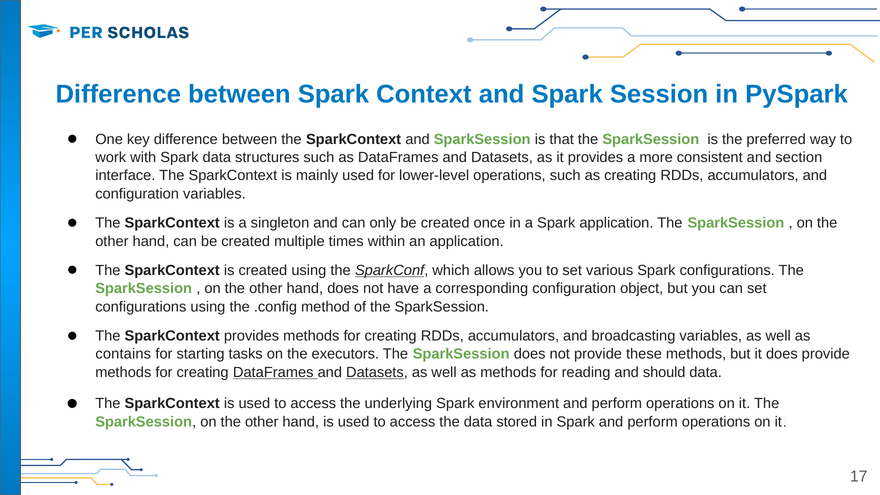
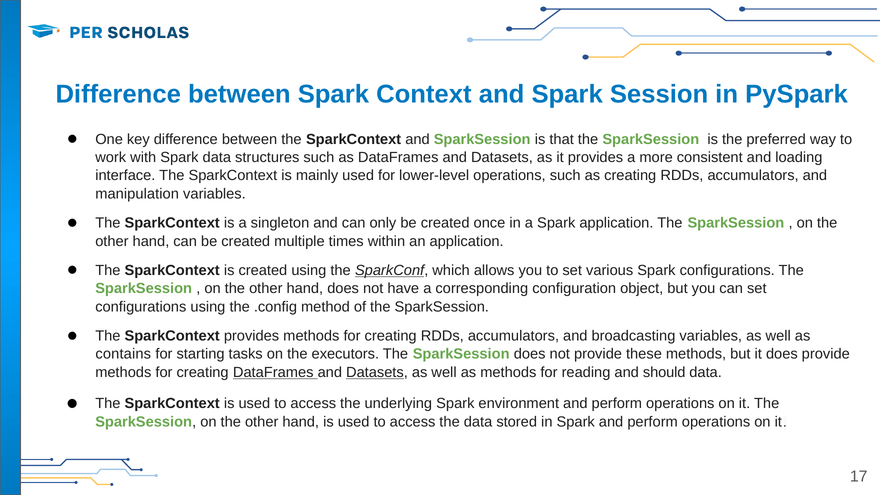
section: section -> loading (799, 157)
configuration: configuration -> manipulation (137, 194)
